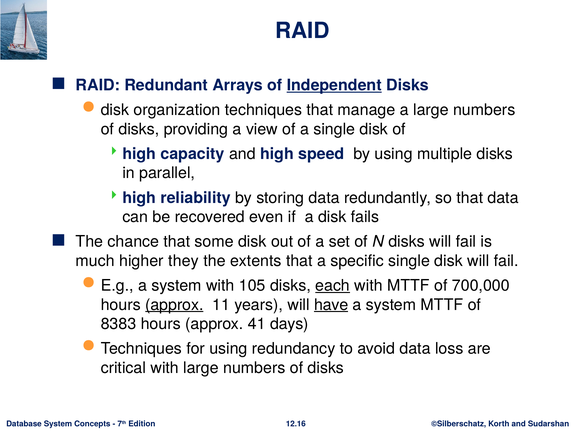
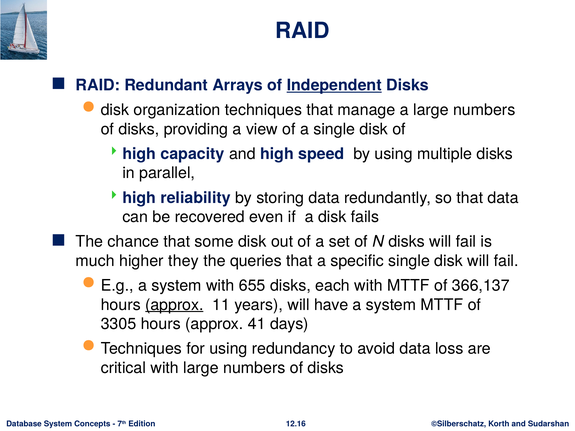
extents: extents -> queries (256, 261)
105: 105 -> 655 (252, 286)
each underline: present -> none (333, 286)
700,000: 700,000 -> 366,137 (481, 286)
have underline: present -> none (331, 305)
8383: 8383 -> 3305 (119, 324)
